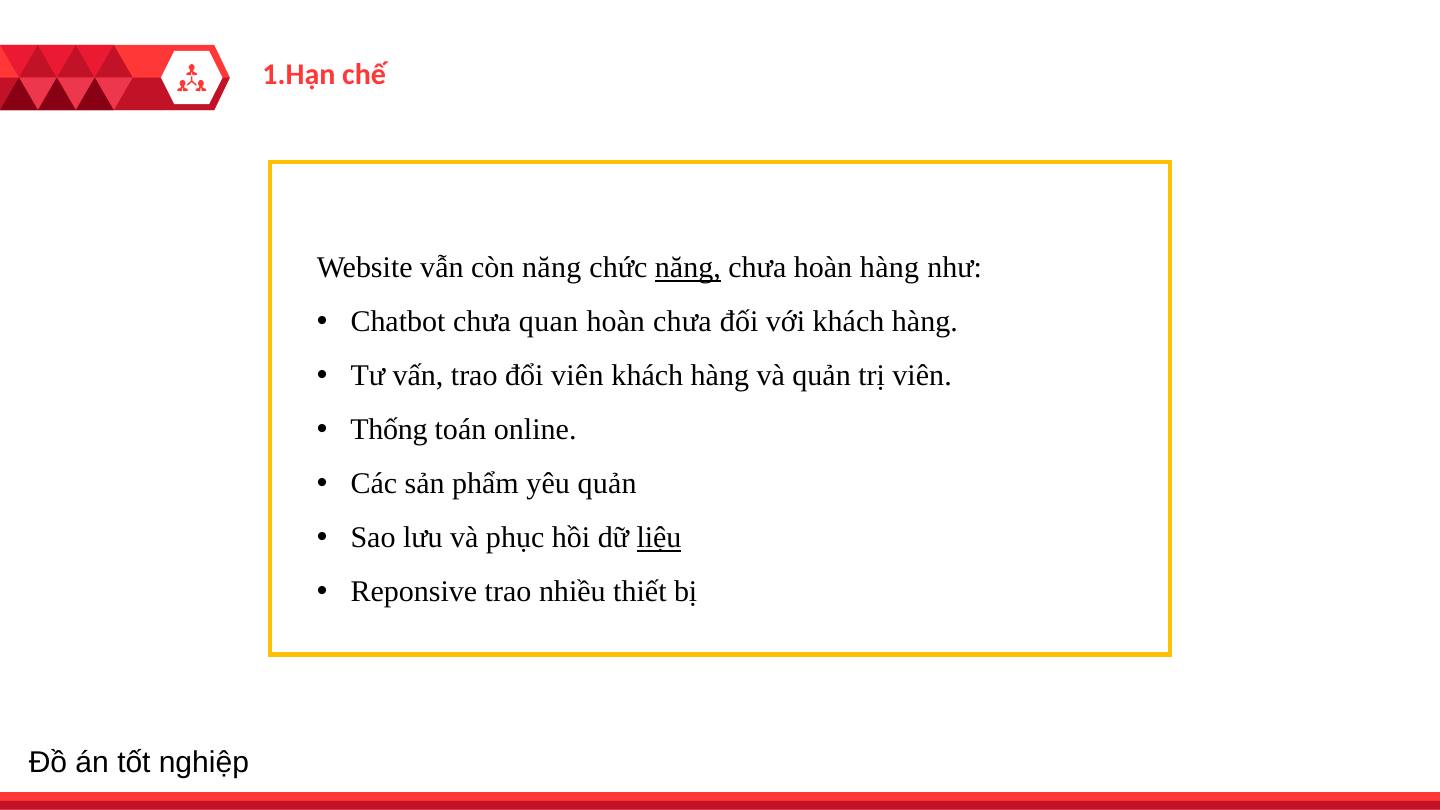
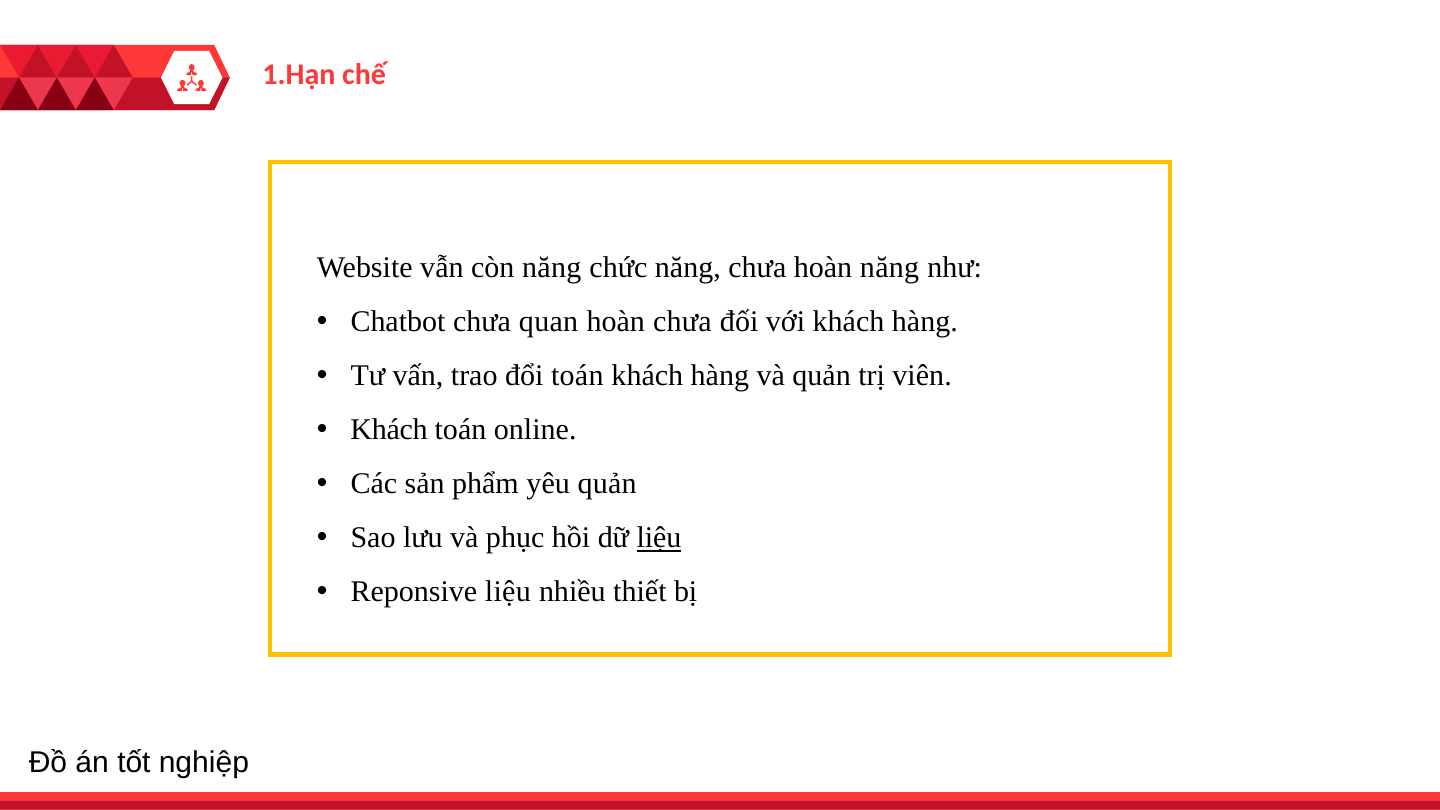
năng underline: present -> none (688, 268)
hoàn hàng: hàng -> năng (890, 268)
đổi viên: viên -> toán (577, 376)
Thống: Thống -> Khách (389, 430)
Reponsive trao: trao -> liệu (508, 592)
